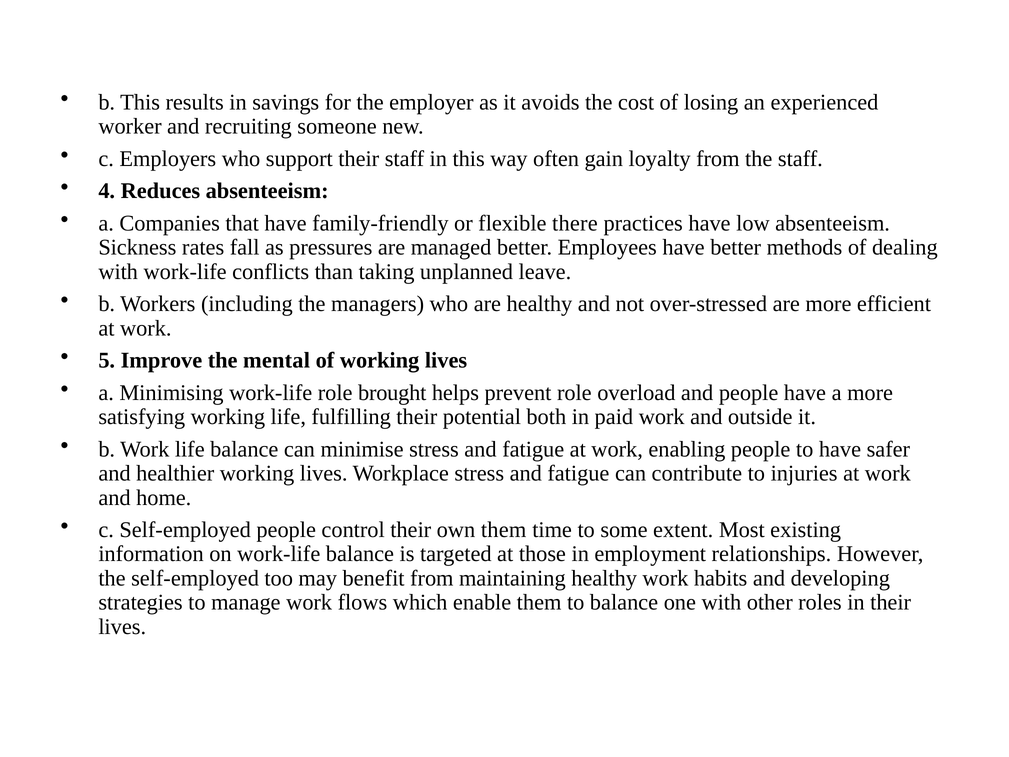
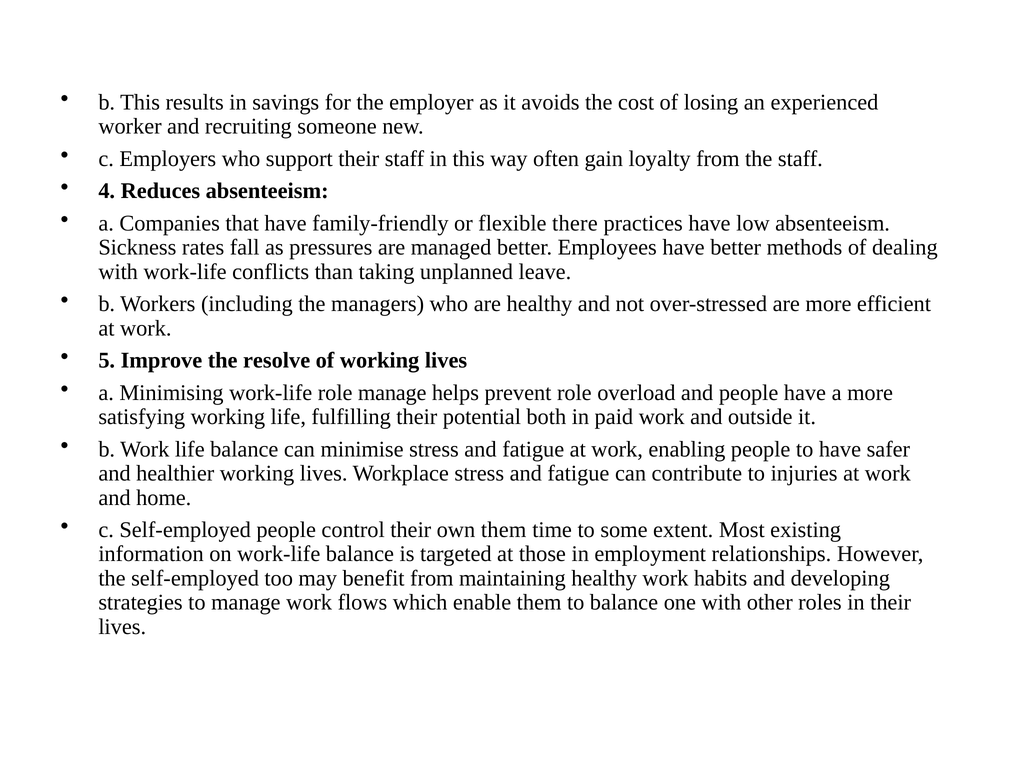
mental: mental -> resolve (277, 360)
role brought: brought -> manage (392, 393)
